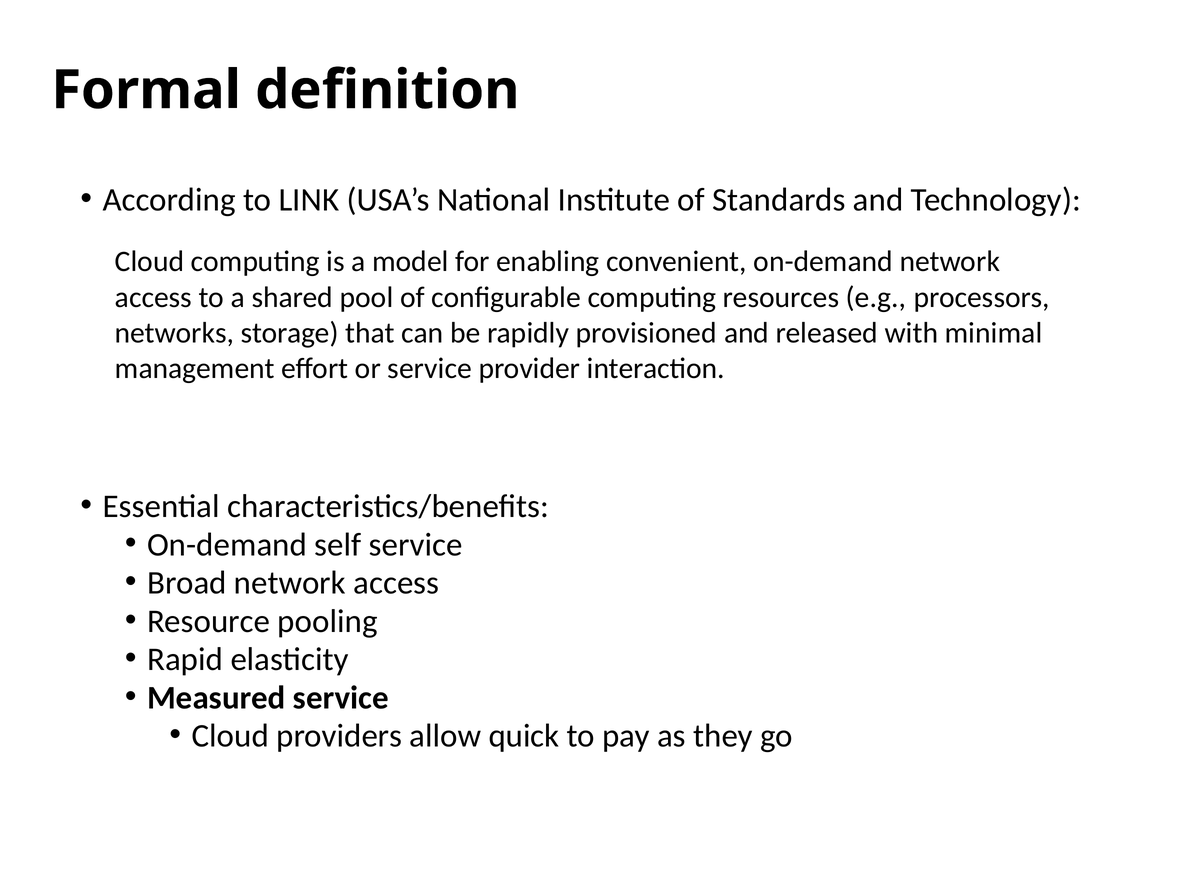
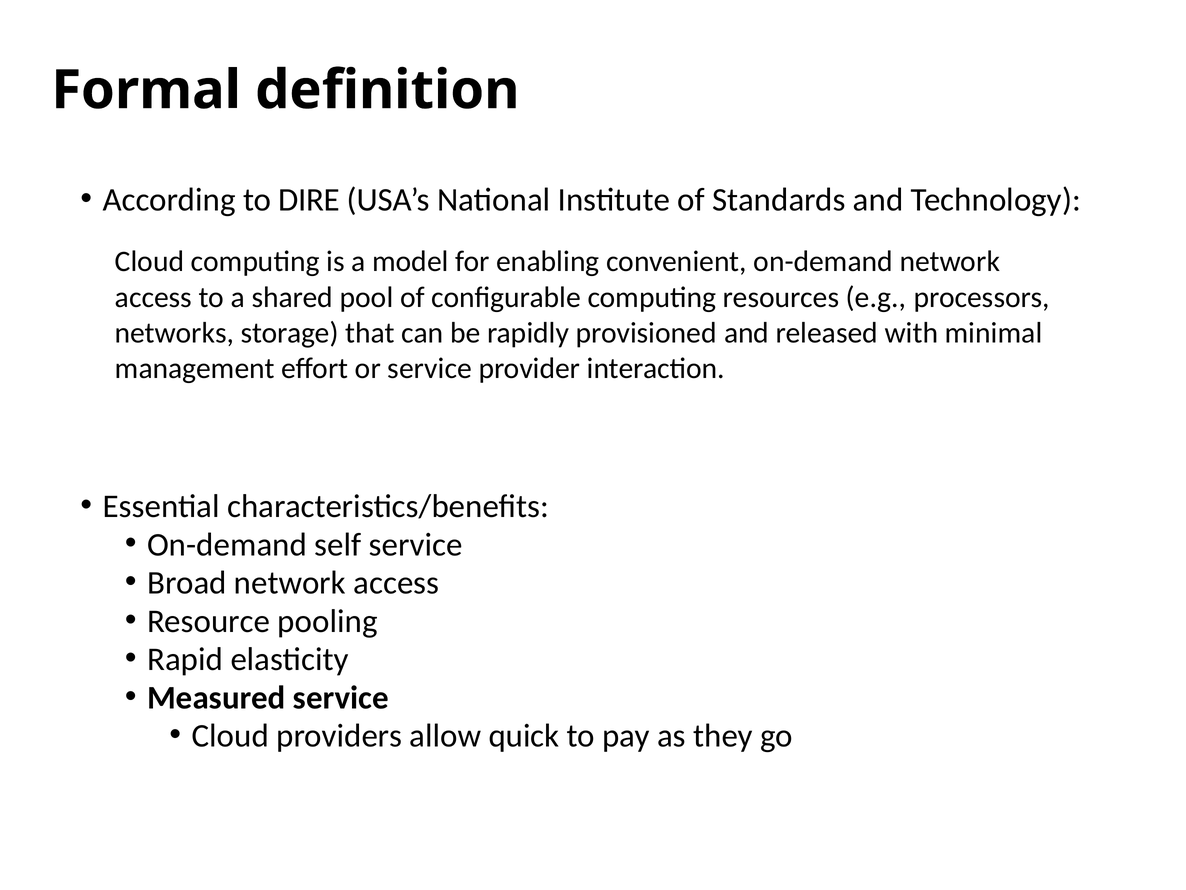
LINK: LINK -> DIRE (309, 200)
